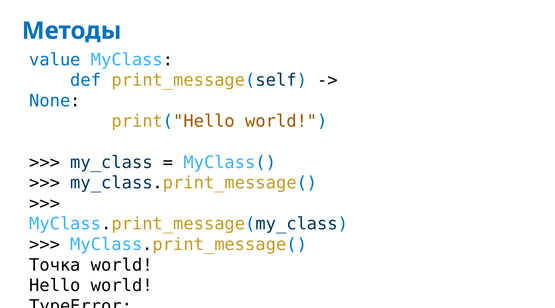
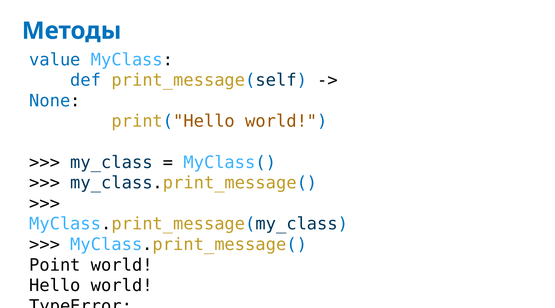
Точка: Точка -> Point (55, 265)
